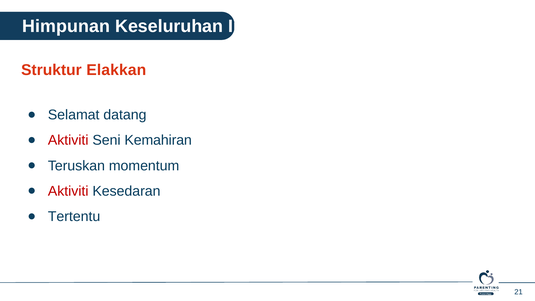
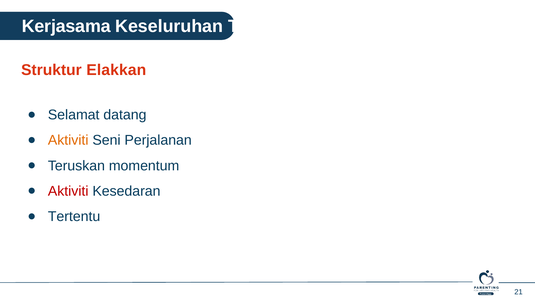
Himpunan: Himpunan -> Kerjasama (66, 26)
Imej: Imej -> Taip (246, 26)
Aktiviti colour: red -> orange (68, 140)
Kemahiran: Kemahiran -> Perjalanan (158, 140)
